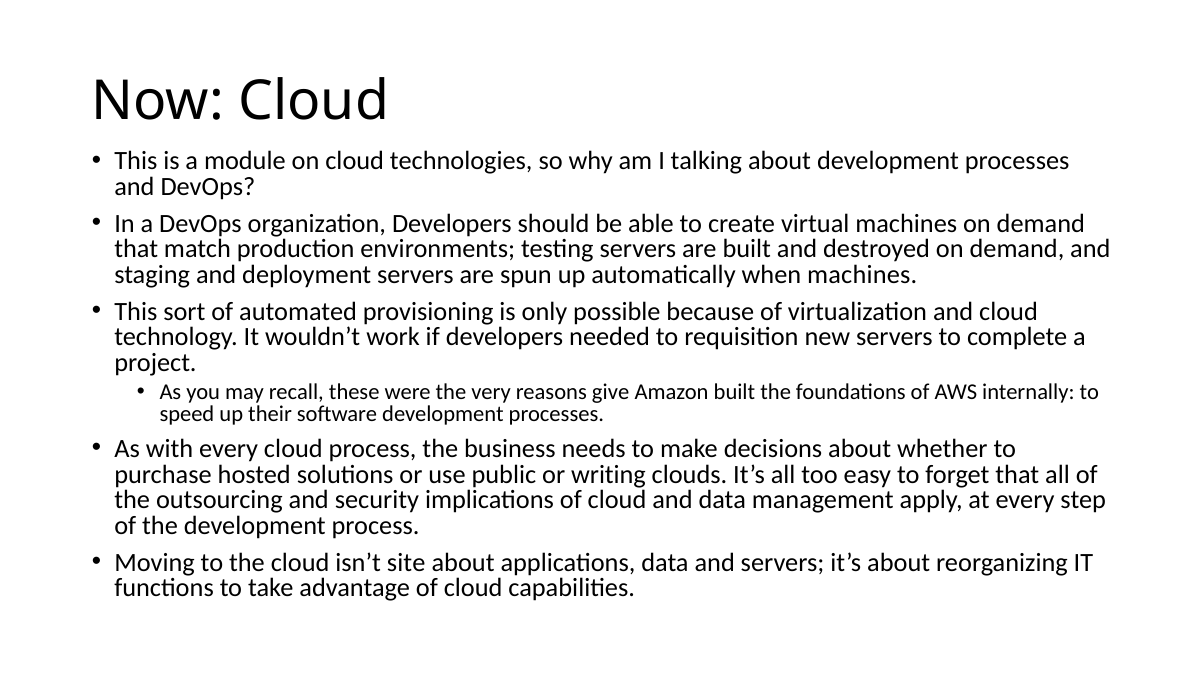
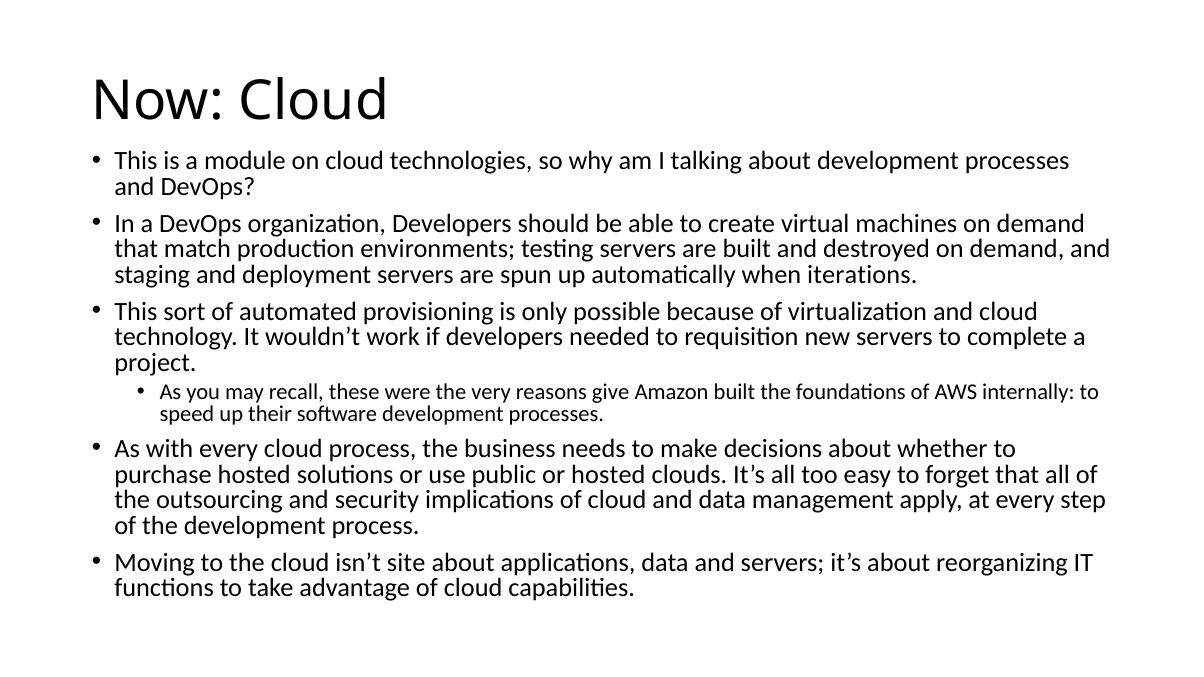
when machines: machines -> iterations (862, 275)
or writing: writing -> hosted (608, 475)
